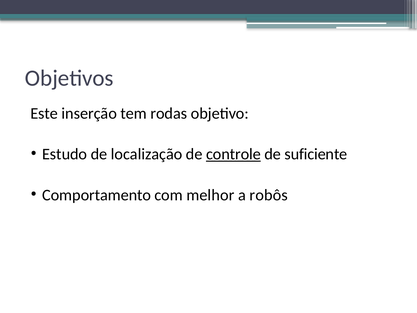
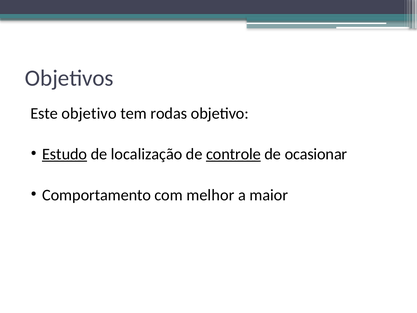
Este inserção: inserção -> objetivo (89, 113)
Estudo underline: none -> present (65, 154)
suficiente: suficiente -> ocasionar (316, 154)
robôs: robôs -> maior (269, 195)
